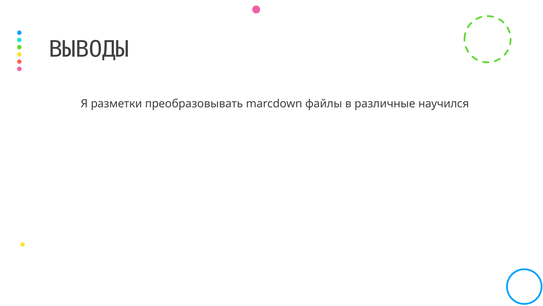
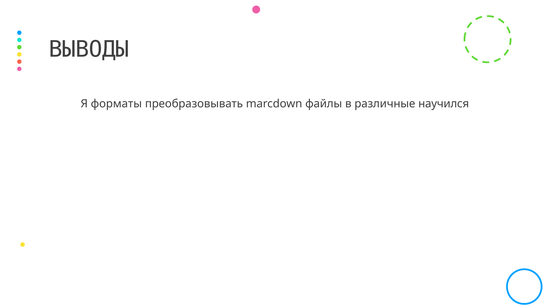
разметки: разметки -> форматы (116, 104)
